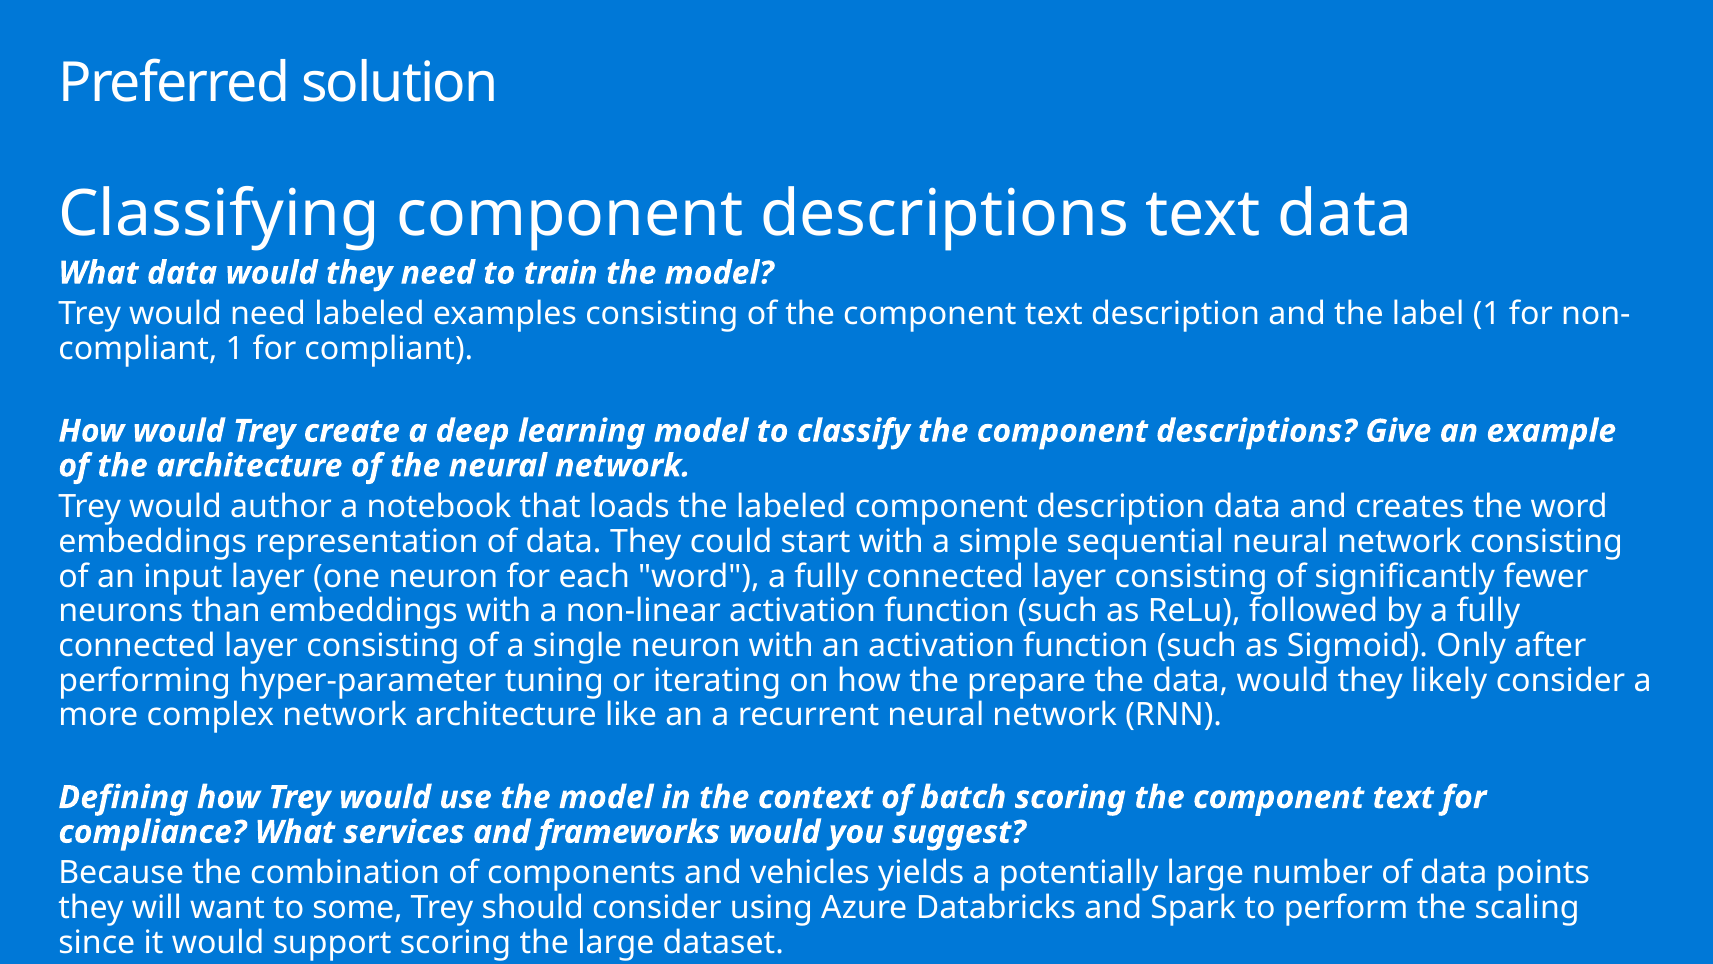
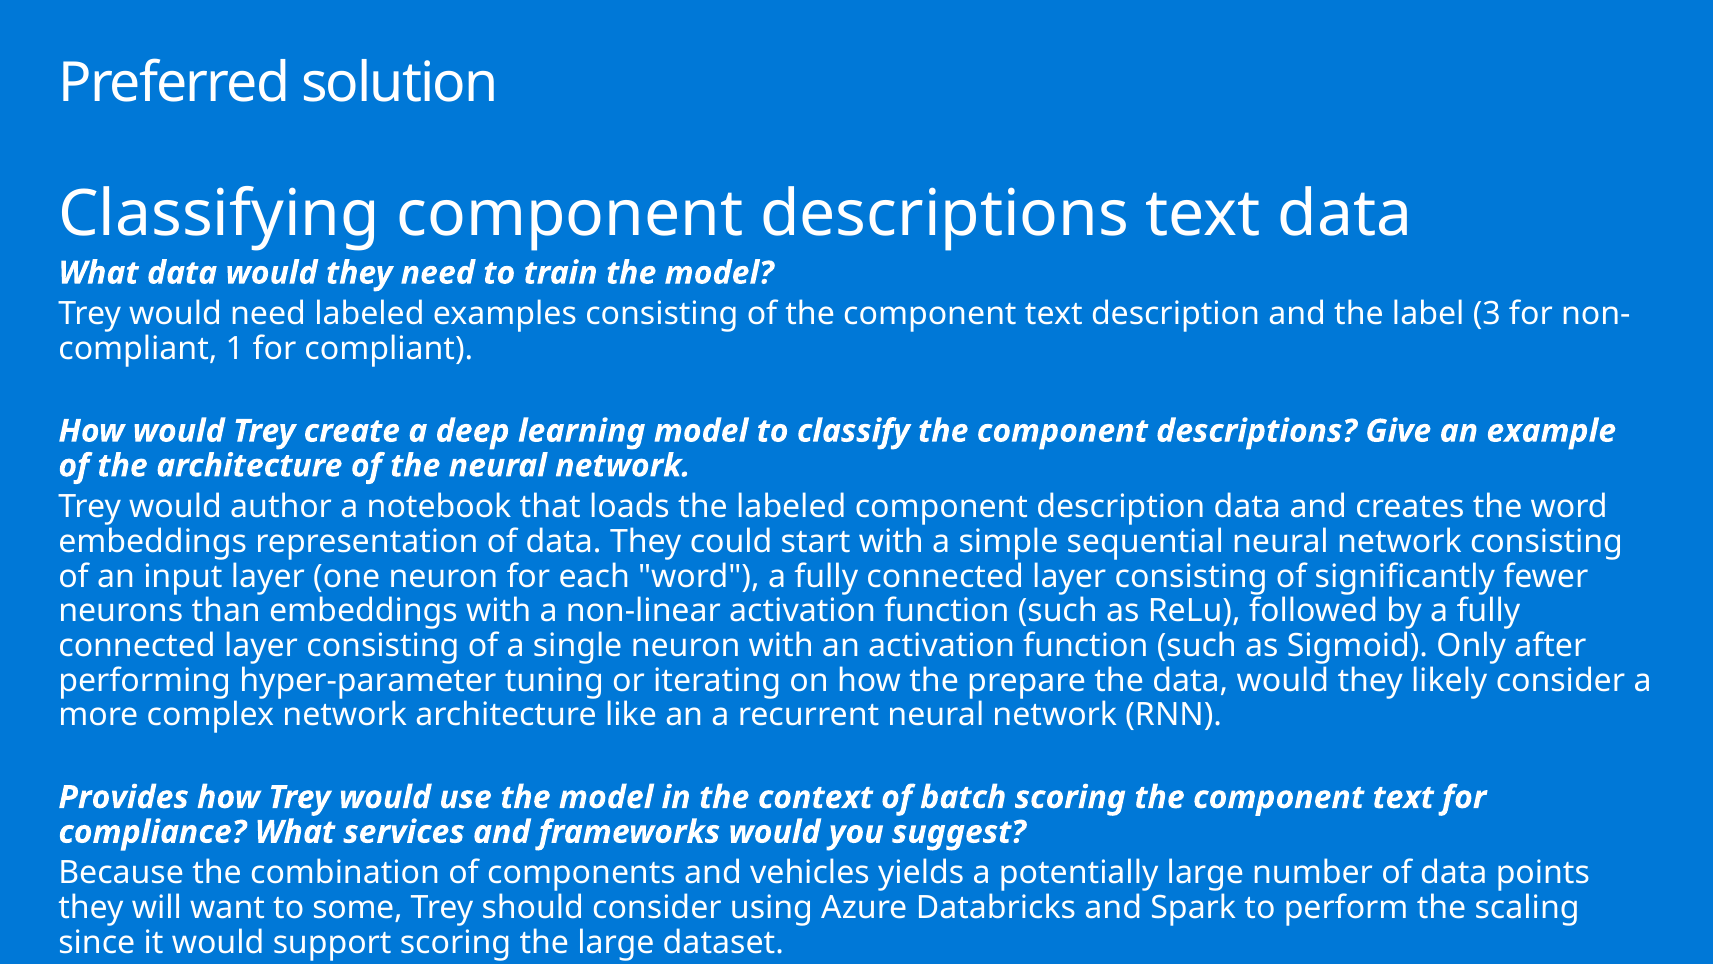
label 1: 1 -> 3 (1487, 314)
Defining: Defining -> Provides (124, 797)
